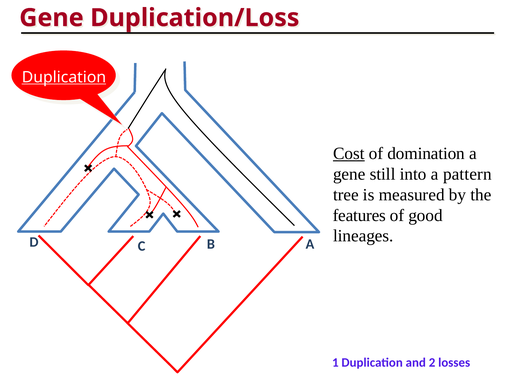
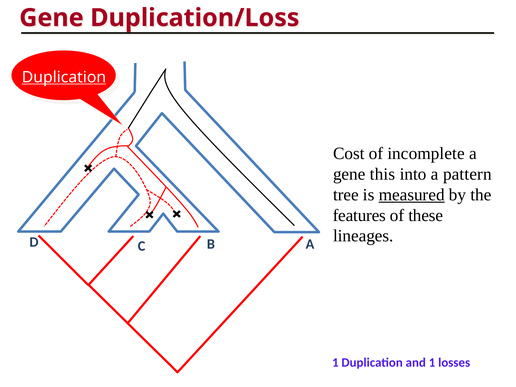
Cost underline: present -> none (349, 153)
domination: domination -> incomplete (426, 153)
still: still -> this (383, 174)
measured underline: none -> present (412, 195)
good: good -> these (426, 215)
and 2: 2 -> 1 (432, 363)
